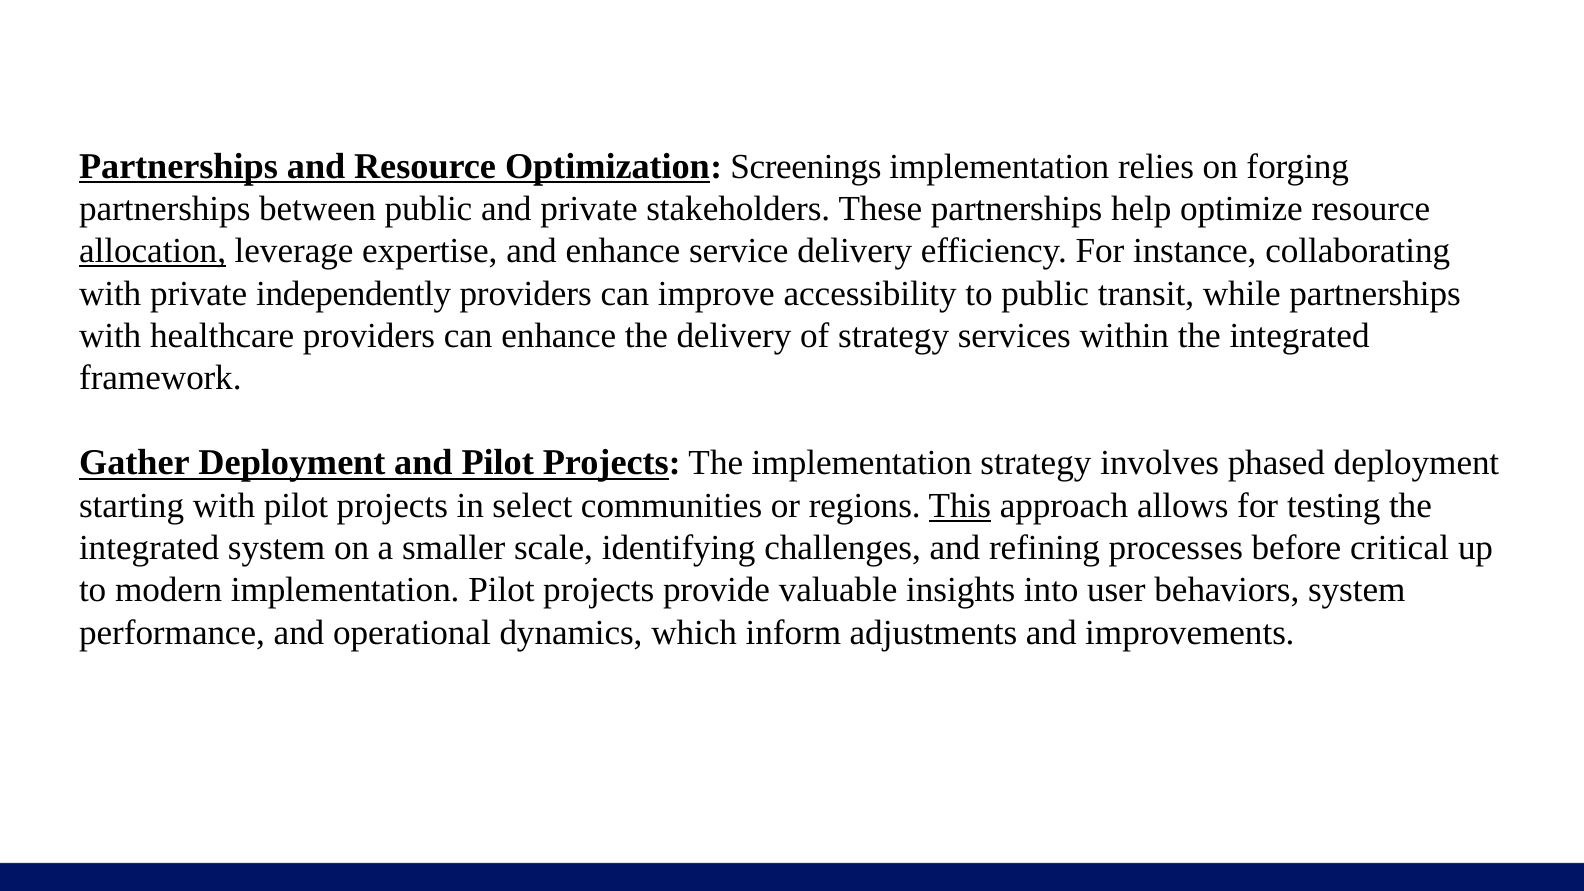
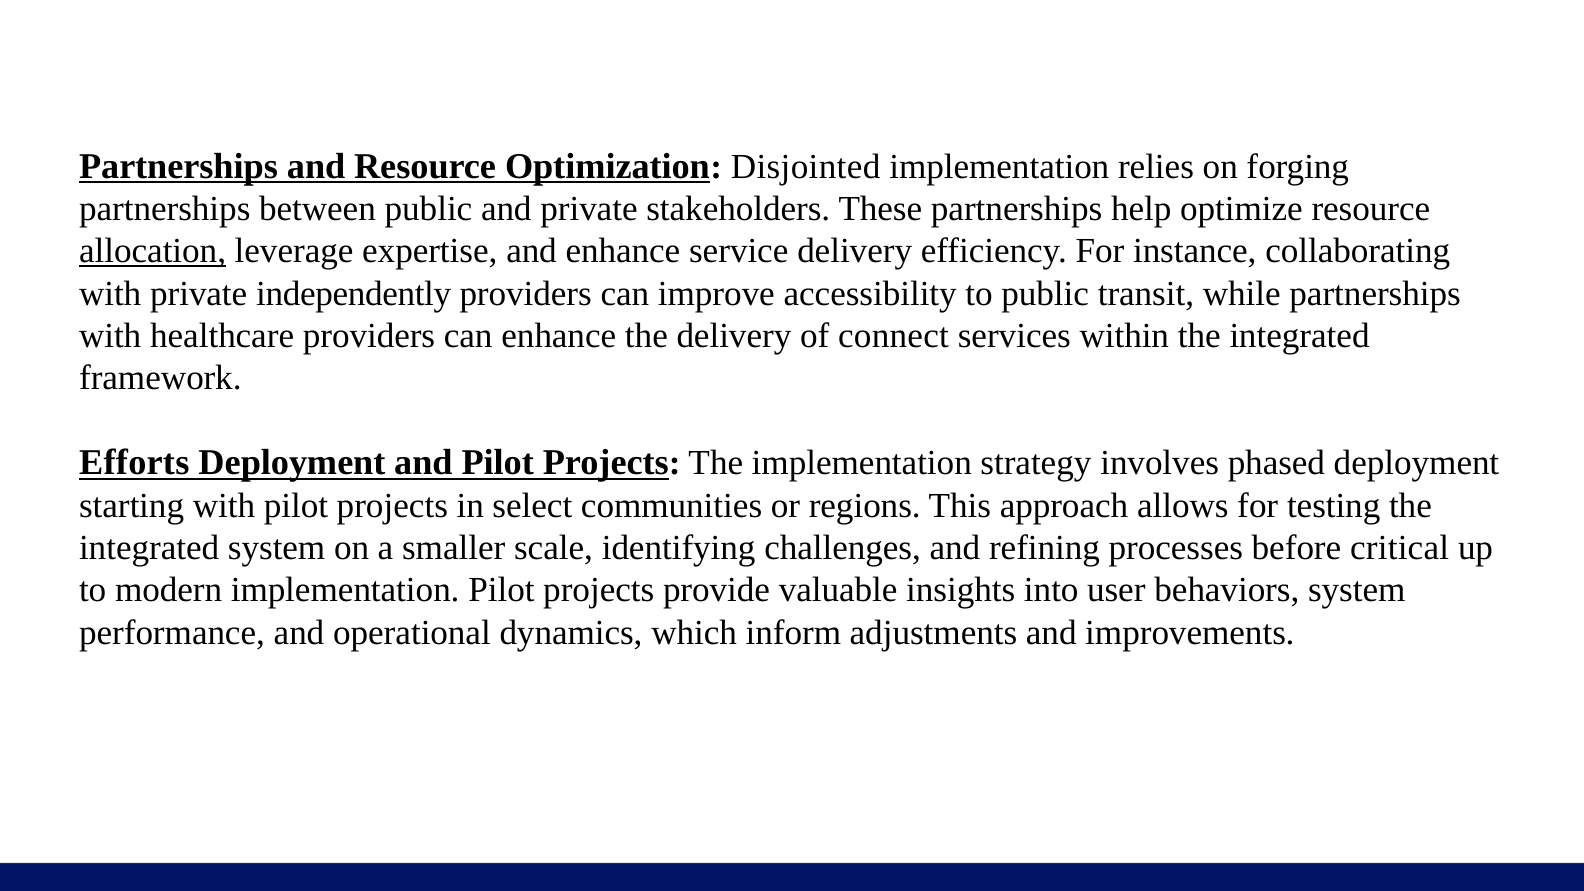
Screenings: Screenings -> Disjointed (806, 167)
of strategy: strategy -> connect (893, 336)
Gather: Gather -> Efforts (134, 463)
This underline: present -> none (960, 506)
